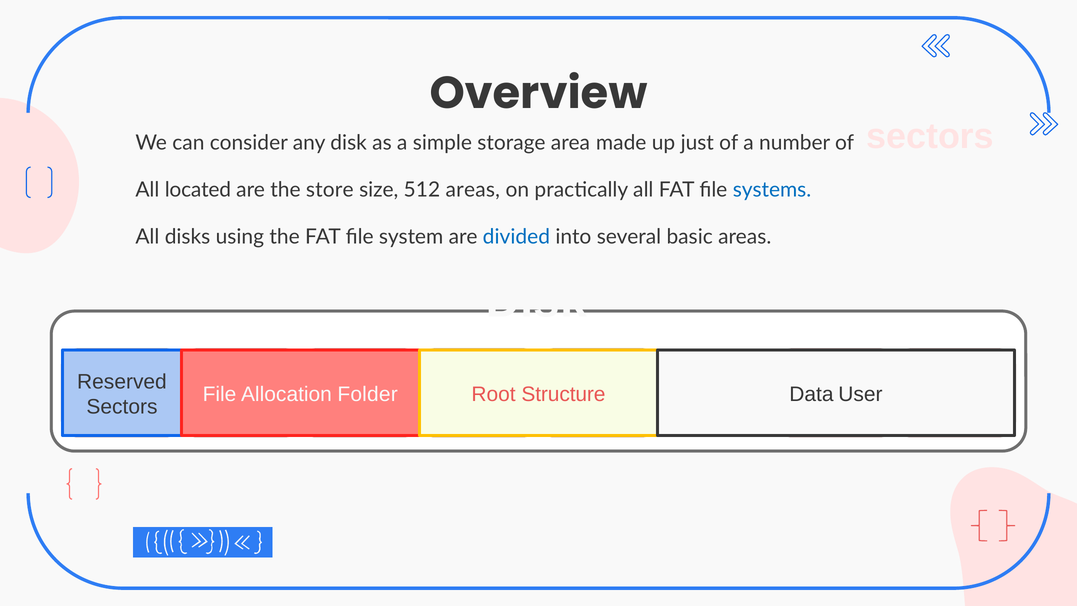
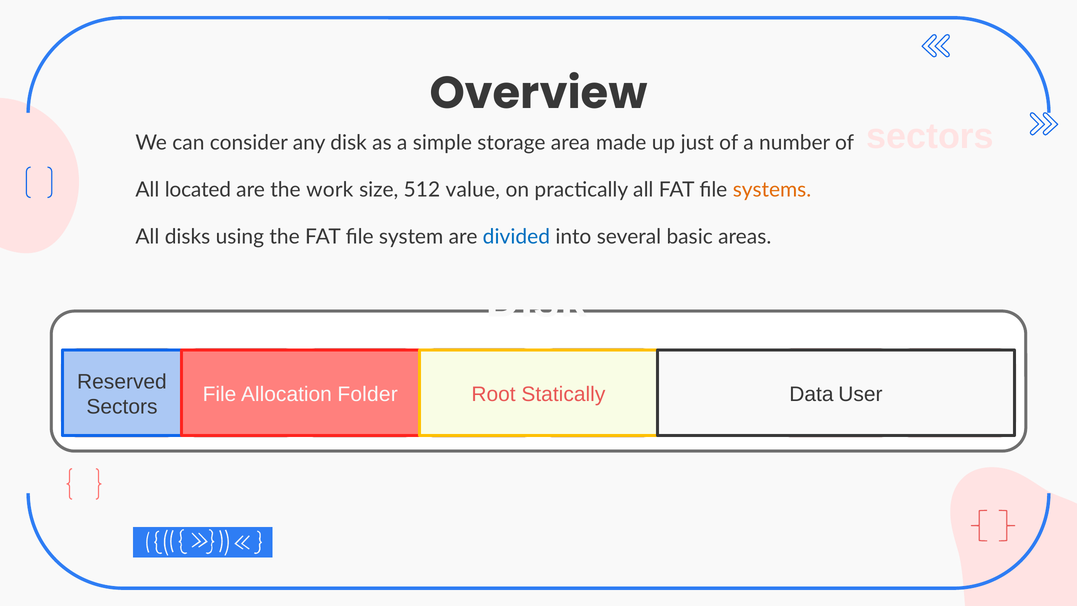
store: store -> work (330, 190)
512 areas: areas -> value (473, 190)
systems colour: blue -> orange (772, 190)
Structure: Structure -> Statically (563, 394)
